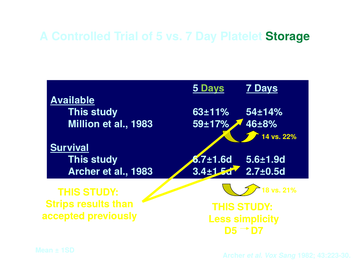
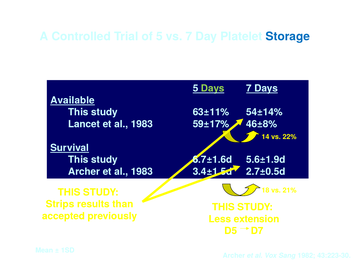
Storage colour: green -> blue (288, 36)
Million: Million -> Lancet (84, 124)
simplicity: simplicity -> extension (257, 219)
